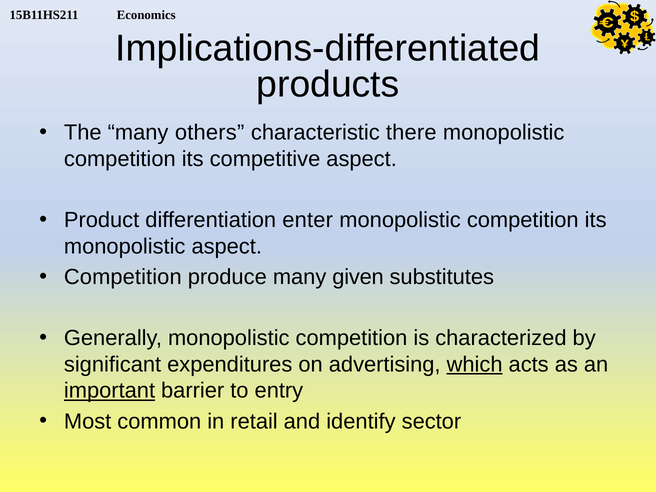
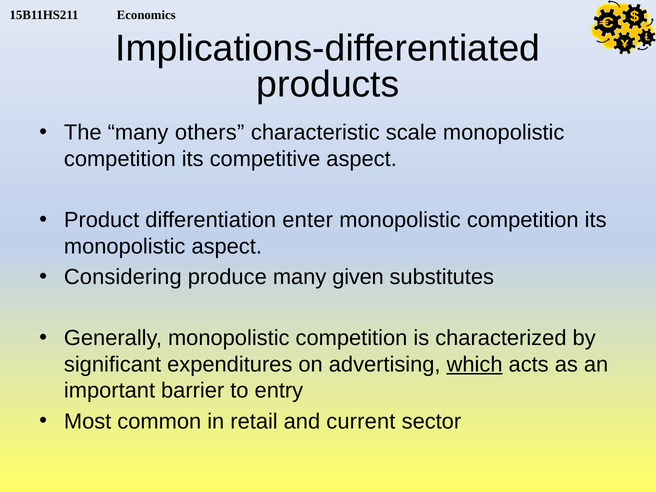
there: there -> scale (411, 133)
Competition: Competition -> Considering (123, 277)
important underline: present -> none (110, 391)
identify: identify -> current (361, 421)
